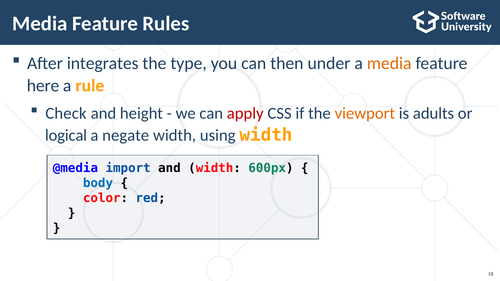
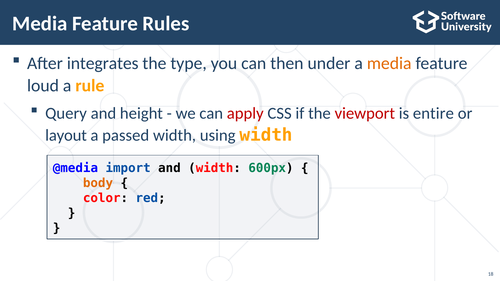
here: here -> loud (43, 86)
Check: Check -> Query (66, 114)
viewport colour: orange -> red (365, 114)
adults: adults -> entire (433, 114)
logical: logical -> layout (66, 136)
negate: negate -> passed (126, 136)
body colour: blue -> orange (98, 183)
